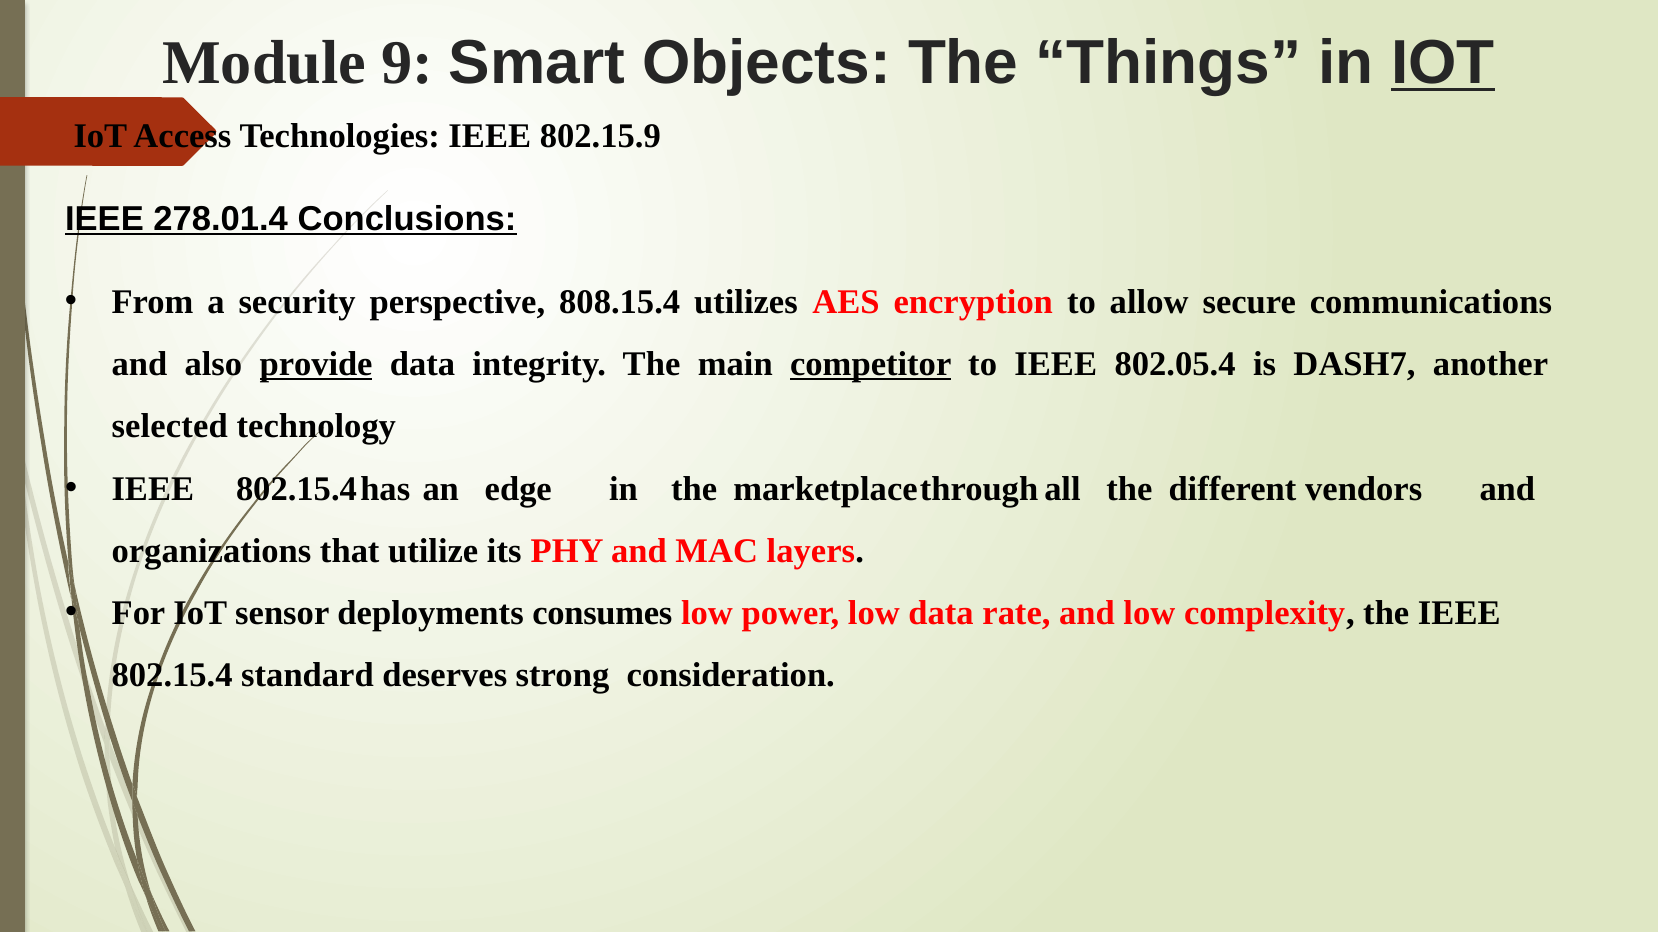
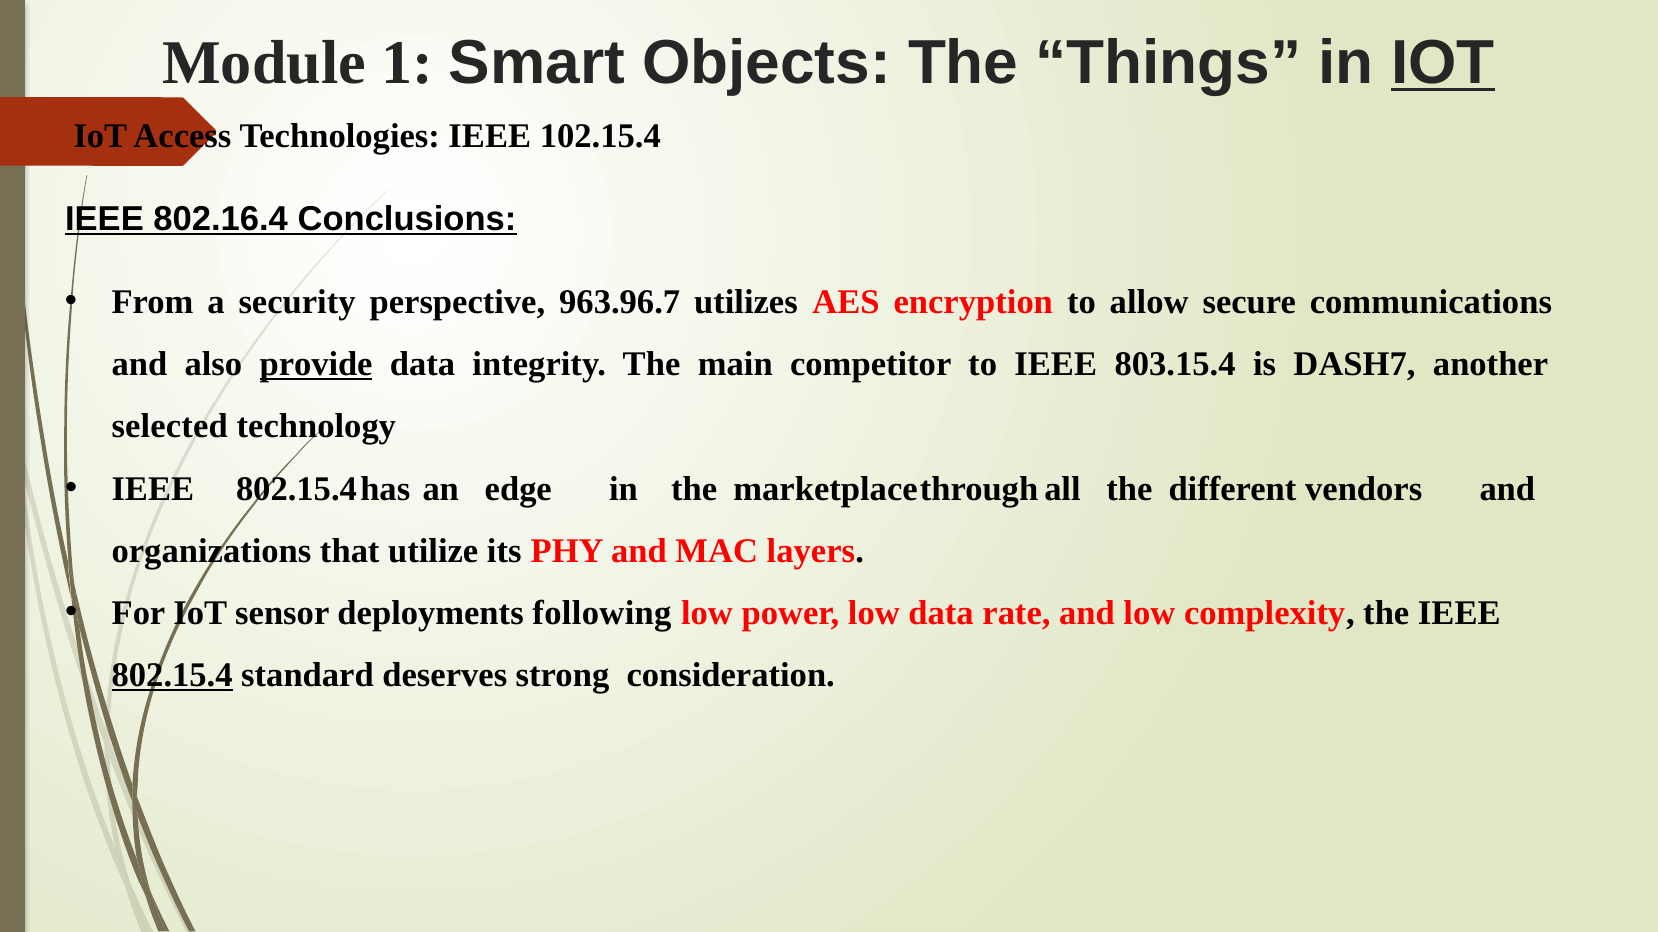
9: 9 -> 1 (407, 63)
802.15.9: 802.15.9 -> 102.15.4 (600, 136)
278.01.4: 278.01.4 -> 802.16.4 (221, 219)
808.15.4: 808.15.4 -> 963.96.7 (620, 302)
competitor underline: present -> none (871, 364)
802.05.4: 802.05.4 -> 803.15.4 (1175, 364)
consumes: consumes -> following (602, 614)
802.15.4 underline: none -> present (172, 676)
